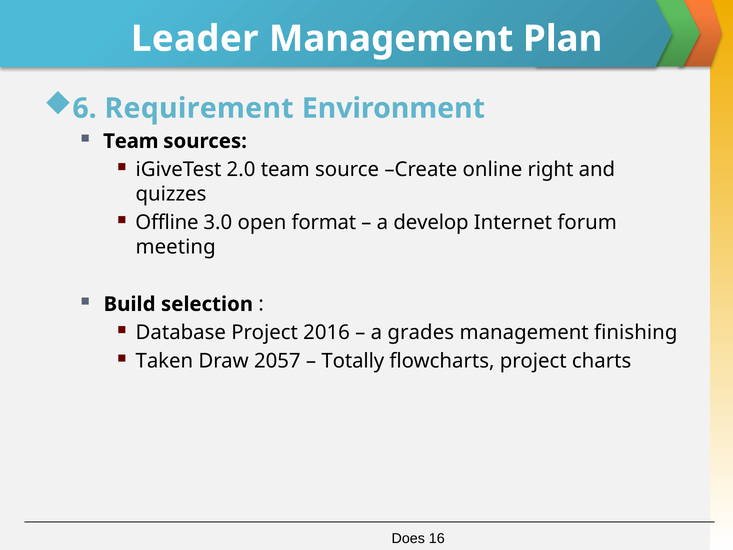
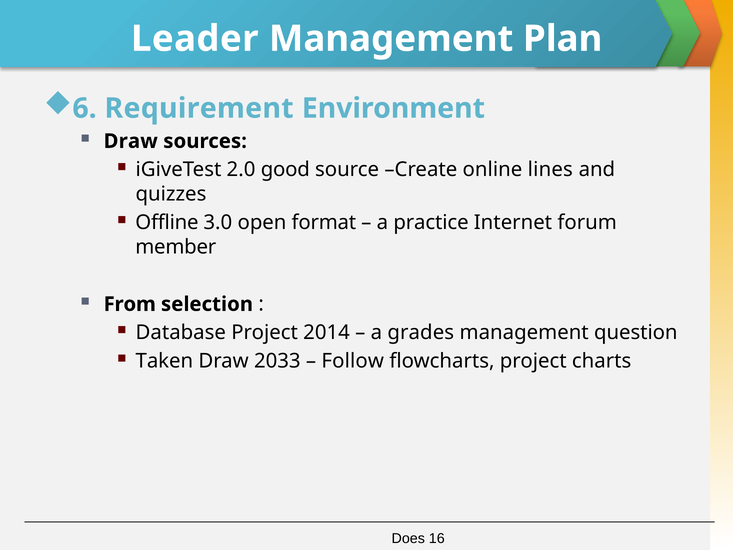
Team: Team -> Draw (131, 141)
2.0 team: team -> good (285, 170)
right: right -> lines (550, 170)
develop: develop -> practice (431, 223)
meeting: meeting -> member (176, 247)
Build: Build -> From (130, 304)
2016: 2016 -> 2014 (327, 333)
finishing: finishing -> question (636, 333)
2057: 2057 -> 2033 (277, 361)
Totally: Totally -> Follow (353, 361)
